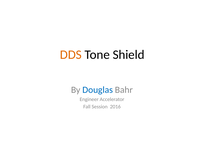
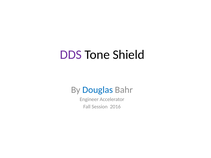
DDS colour: orange -> purple (71, 55)
